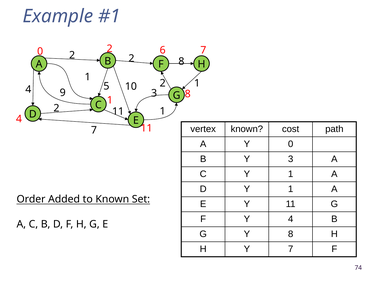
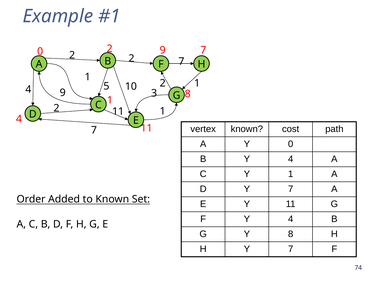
2 6: 6 -> 9 (163, 50)
2 8: 8 -> 7 (181, 61)
B Y 3: 3 -> 4 (291, 159)
D Y 1: 1 -> 7 (291, 189)
